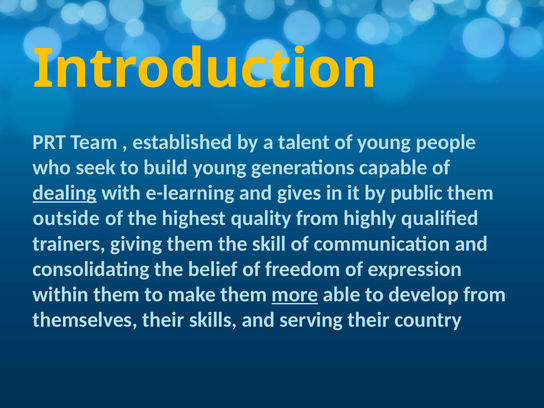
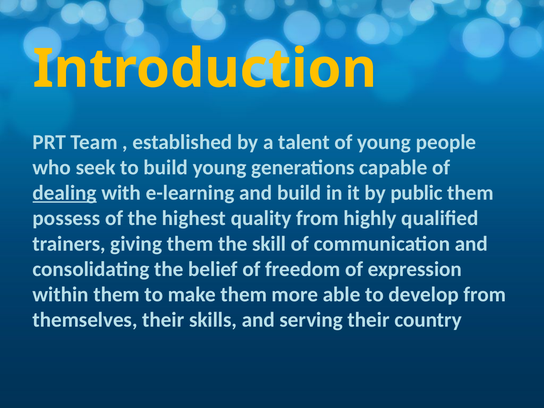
and gives: gives -> build (299, 193)
outside: outside -> possess (66, 218)
more underline: present -> none (295, 295)
